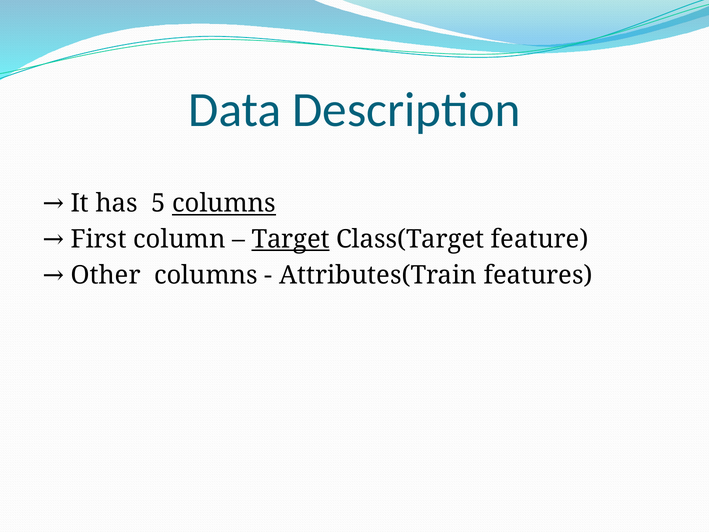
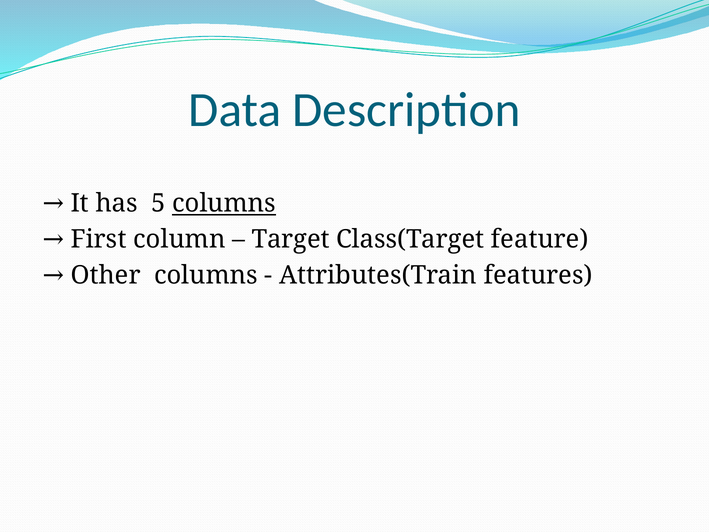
Target underline: present -> none (291, 239)
